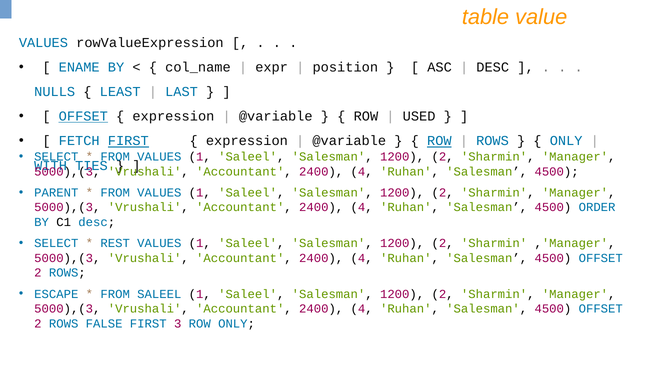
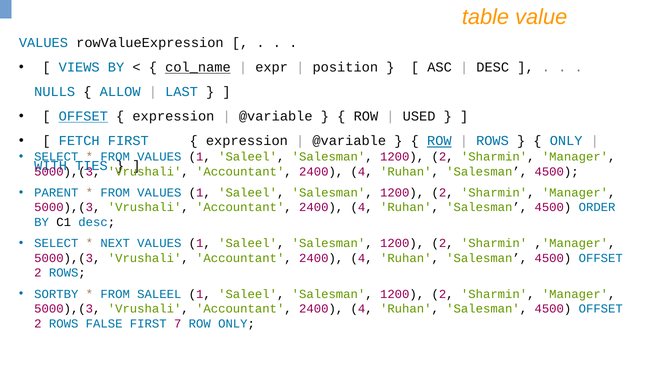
ENAME: ENAME -> VIEWS (79, 67)
col_name underline: none -> present (198, 67)
LEAST: LEAST -> ALLOW (120, 92)
FIRST underline: present -> none (128, 141)
REST: REST -> NEXT (115, 243)
ESCAPE: ESCAPE -> SORTBY (56, 294)
3: 3 -> 7 (178, 323)
